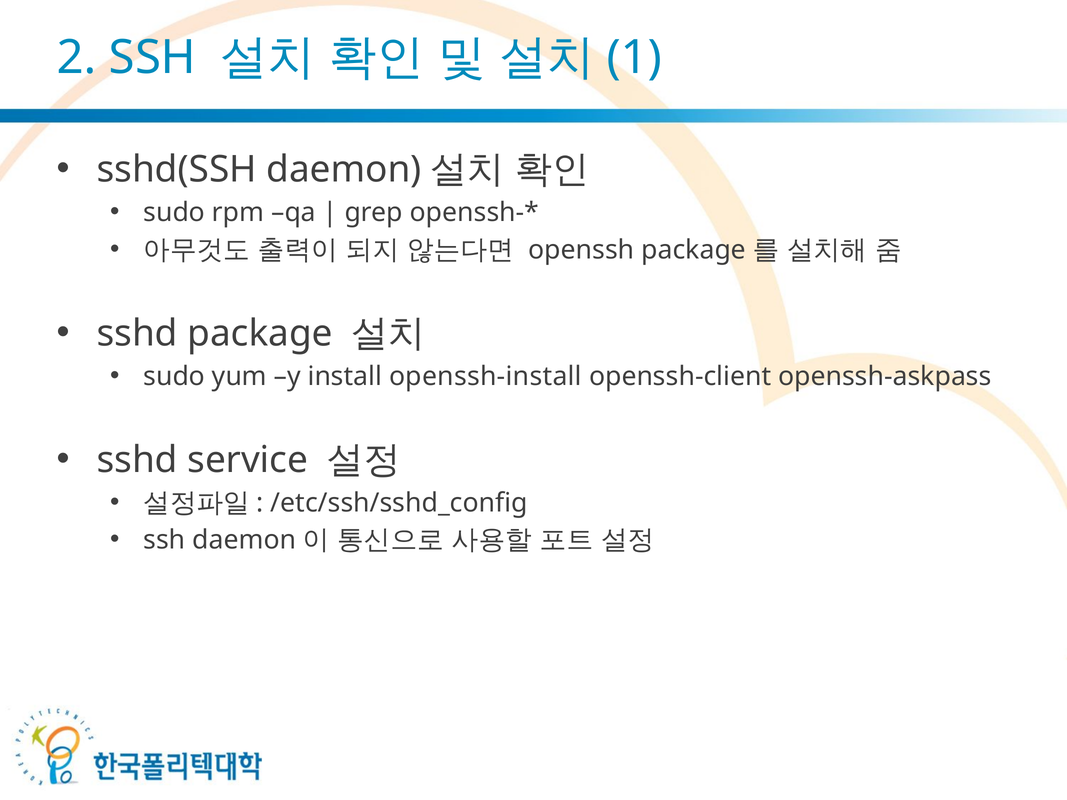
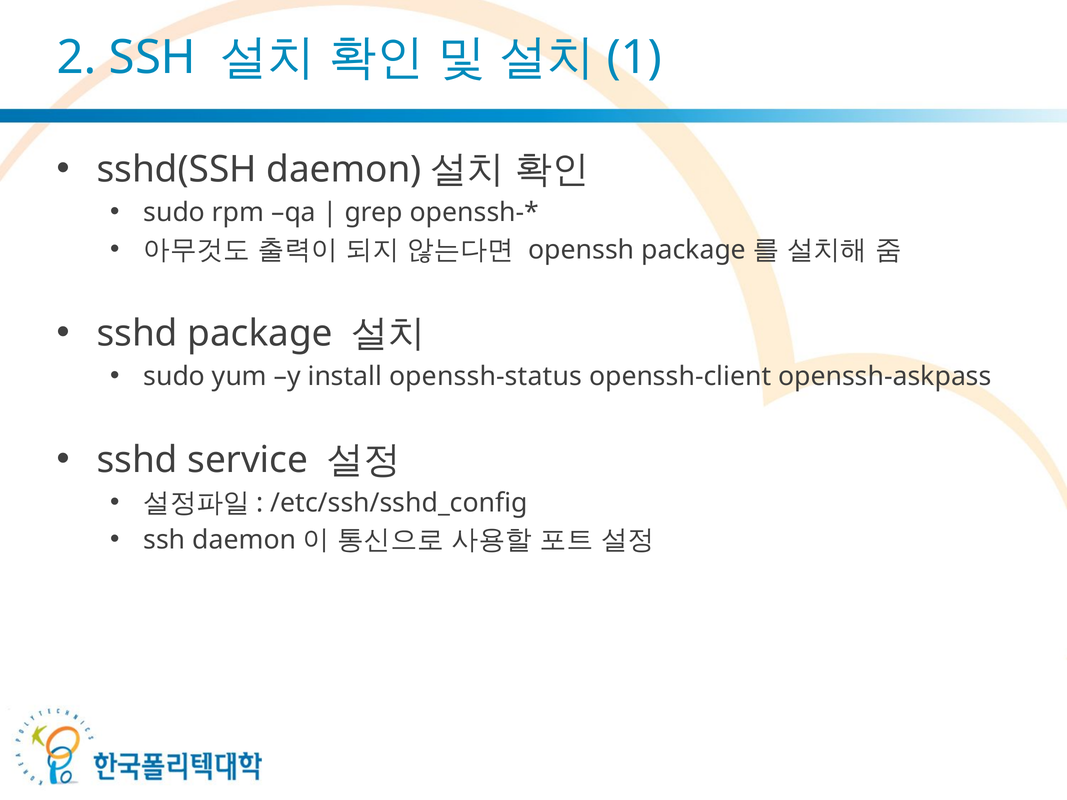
openssh-install: openssh-install -> openssh-status (486, 376)
